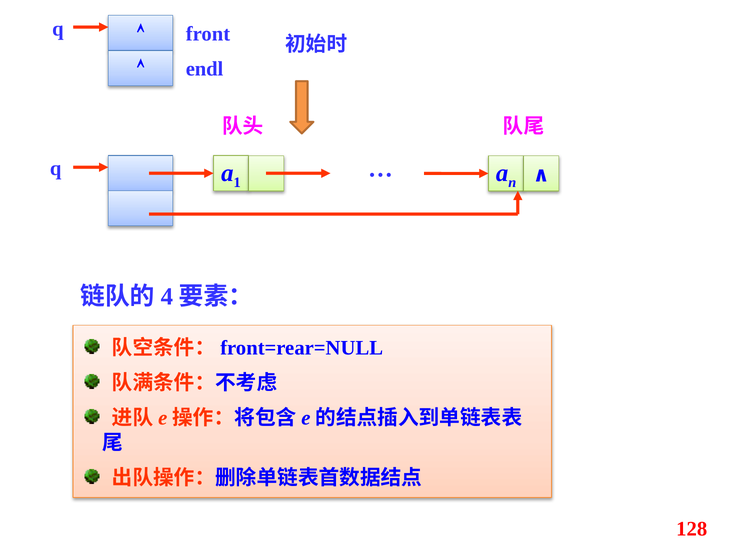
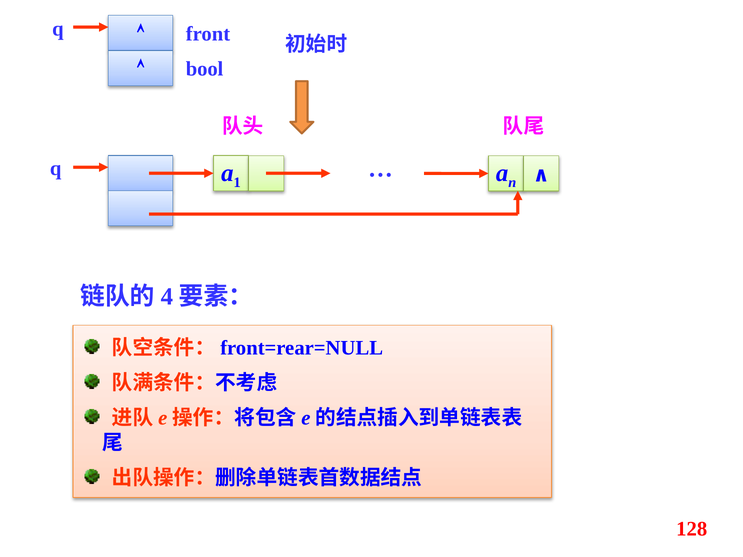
endl: endl -> bool (205, 69)
